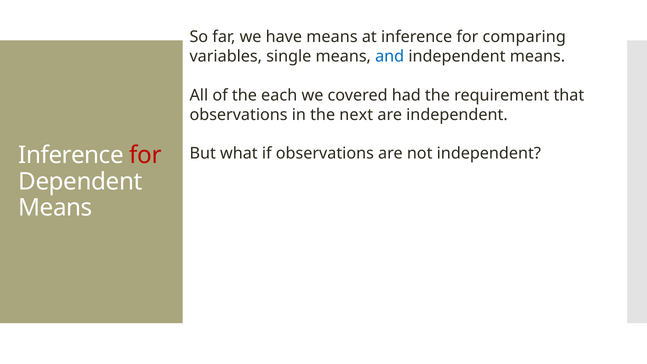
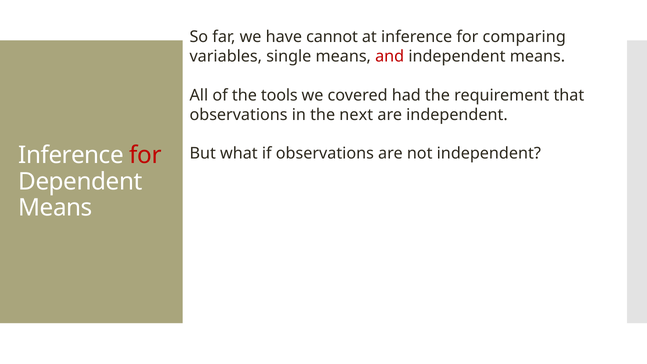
have means: means -> cannot (332, 37)
and colour: blue -> red (390, 57)
each: each -> tools (279, 95)
